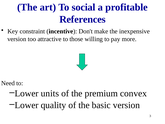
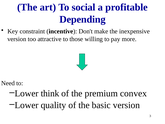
References: References -> Depending (82, 19)
units: units -> think (50, 93)
